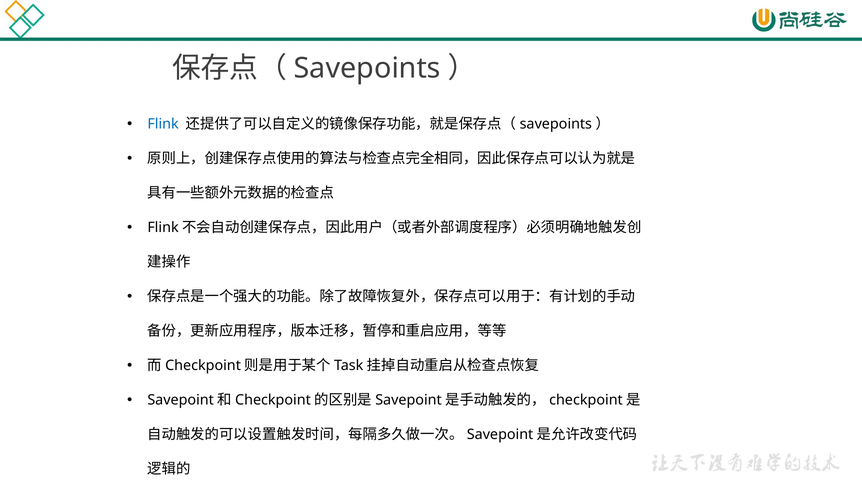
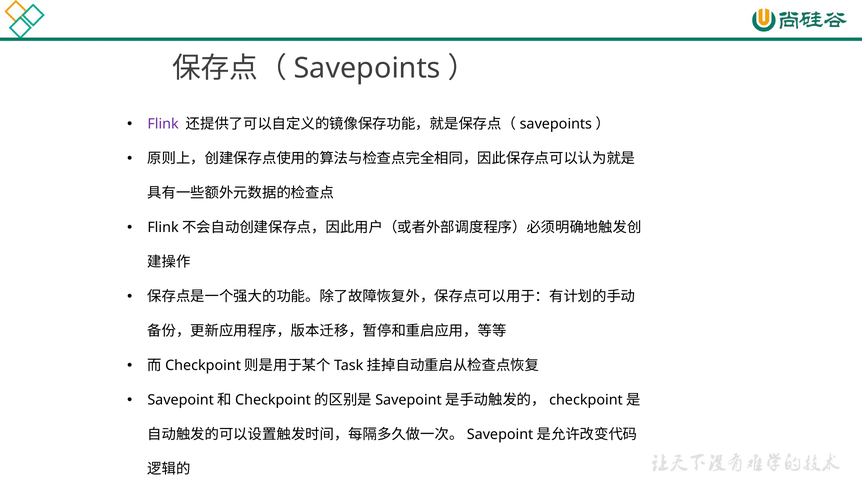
Flink colour: blue -> purple (163, 124)
